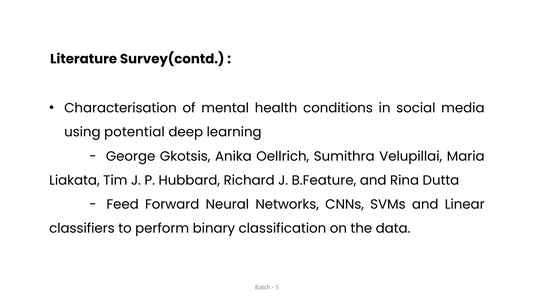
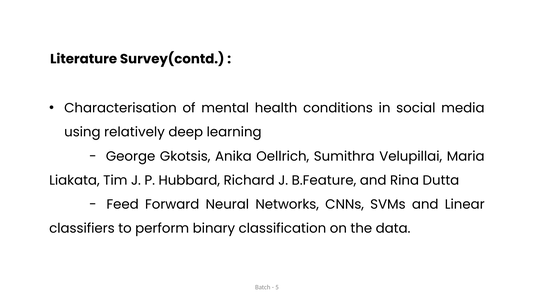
potential: potential -> relatively (134, 132)
